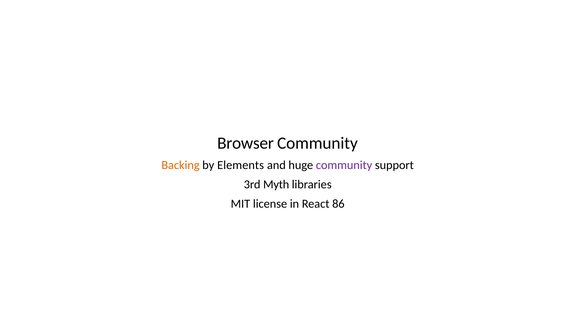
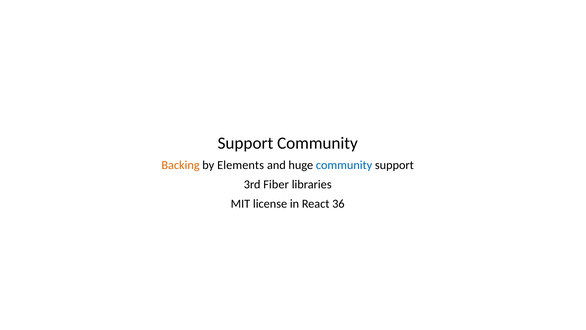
Browser: Browser -> Support (245, 143)
community colour: purple -> blue (344, 165)
Myth: Myth -> Fiber (276, 184)
86: 86 -> 36 (338, 203)
